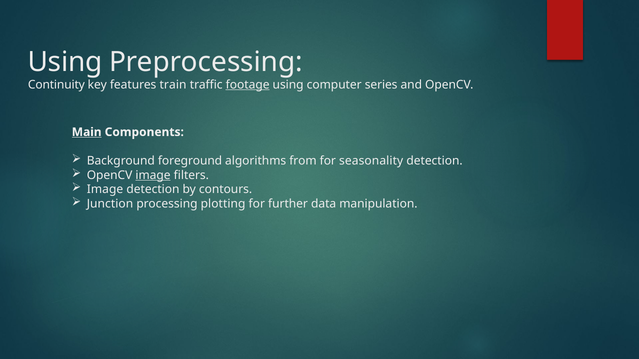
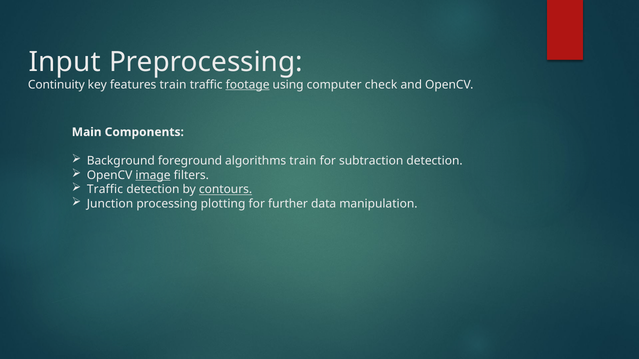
Using: Using -> Input (65, 62)
series: series -> check (381, 85)
Main underline: present -> none (87, 132)
algorithms from: from -> train (303, 161)
seasonality: seasonality -> subtraction (371, 161)
Image: Image -> Traffic (105, 190)
contours underline: none -> present (226, 190)
